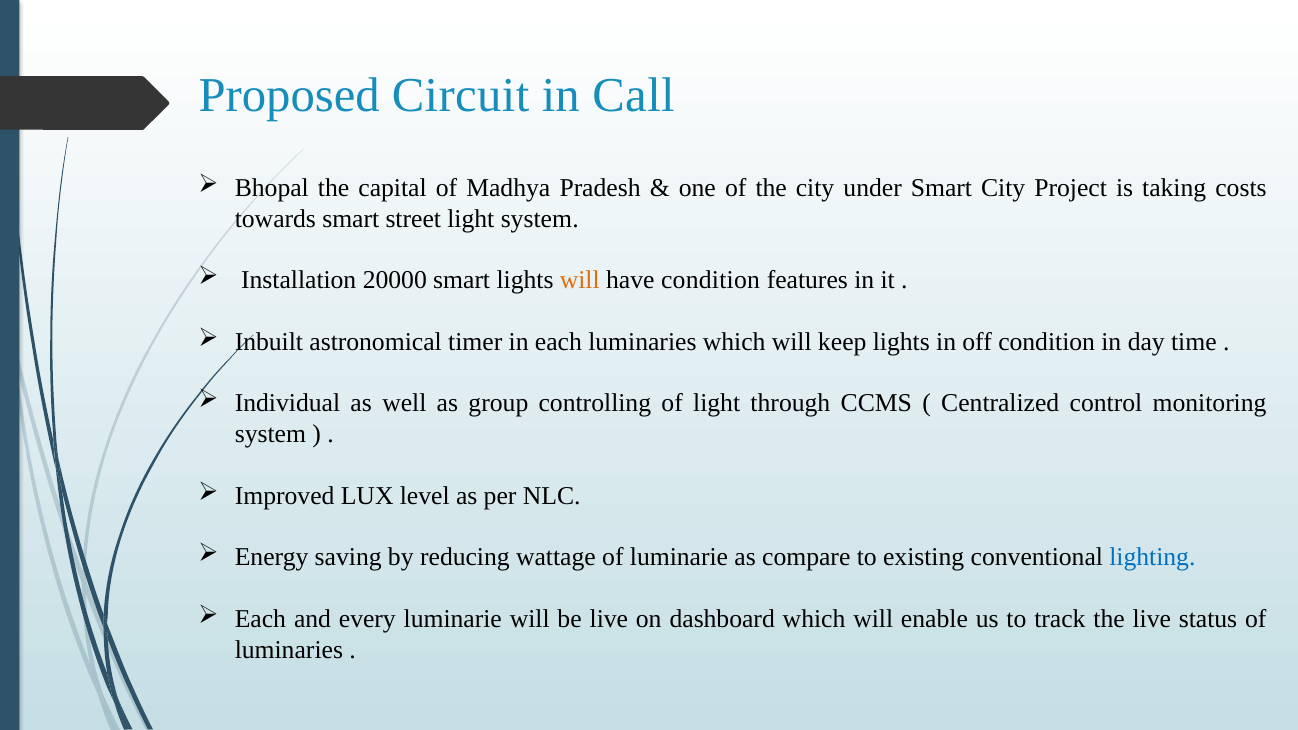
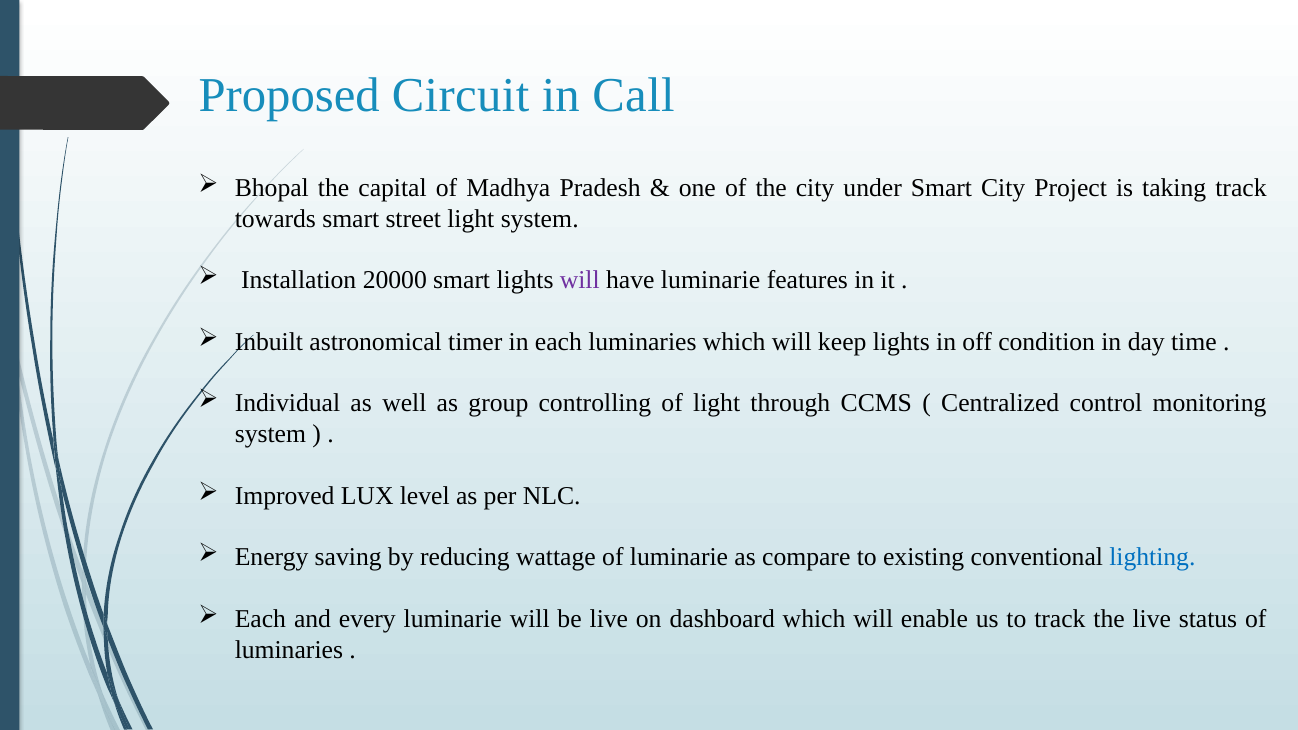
taking costs: costs -> track (1241, 188)
will colour: orange -> purple (580, 280)
have condition: condition -> luminarie (711, 280)
